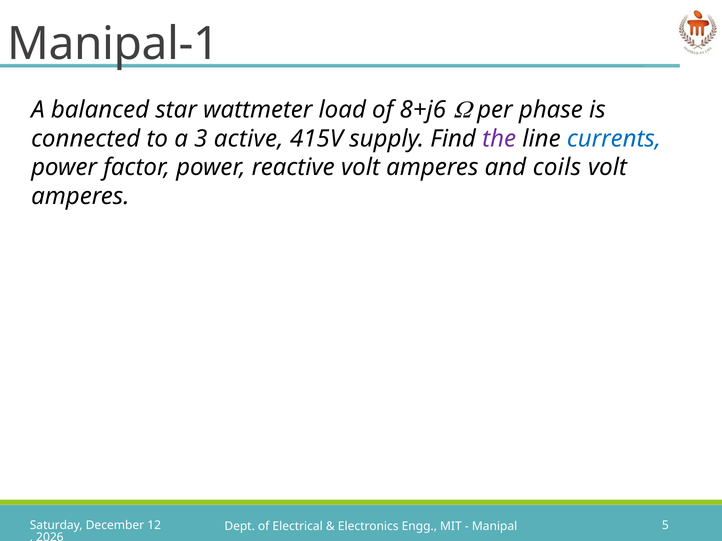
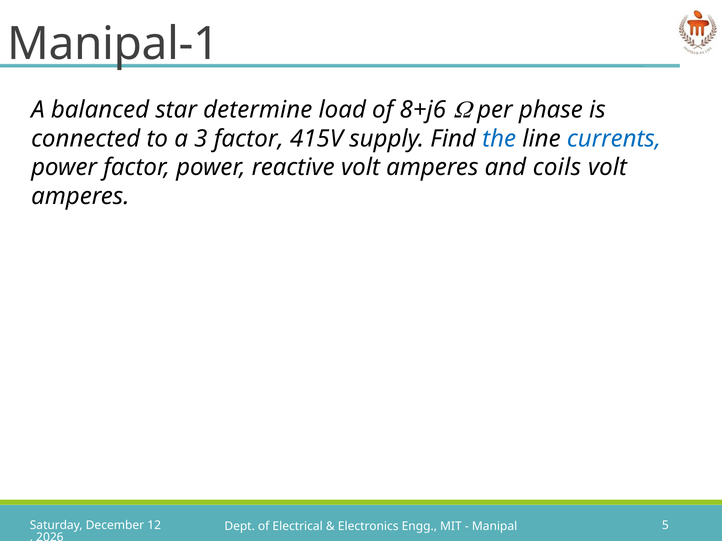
wattmeter: wattmeter -> determine (258, 110)
3 active: active -> factor (249, 139)
the colour: purple -> blue (499, 139)
